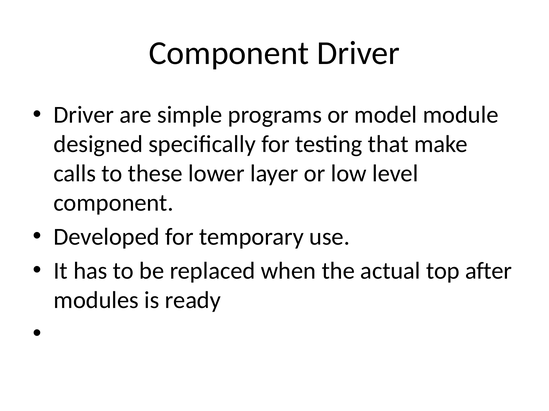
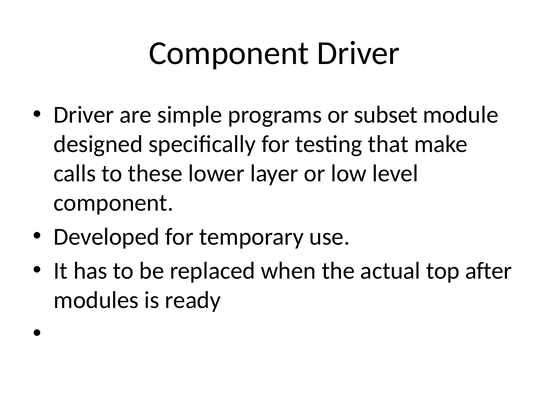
model: model -> subset (386, 115)
